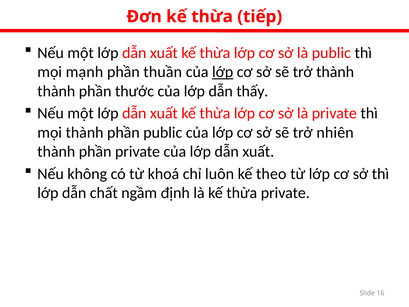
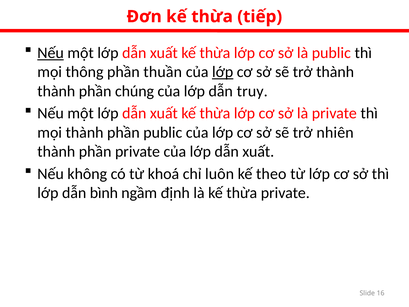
Nếu underline: none -> present (51, 53)
mạnh: mạnh -> thông (85, 72)
thước: thước -> chúng (135, 91)
thấy: thấy -> truy (252, 91)
chất: chất -> bình (104, 193)
